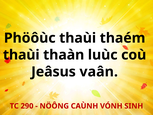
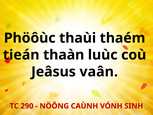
thaùi: thaùi -> tieán (21, 55)
